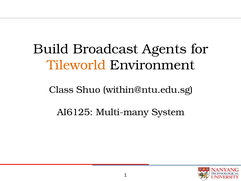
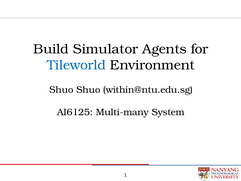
Broadcast: Broadcast -> Simulator (106, 49)
Tileworld colour: orange -> blue (76, 65)
Class: Class -> Shuo (61, 90)
